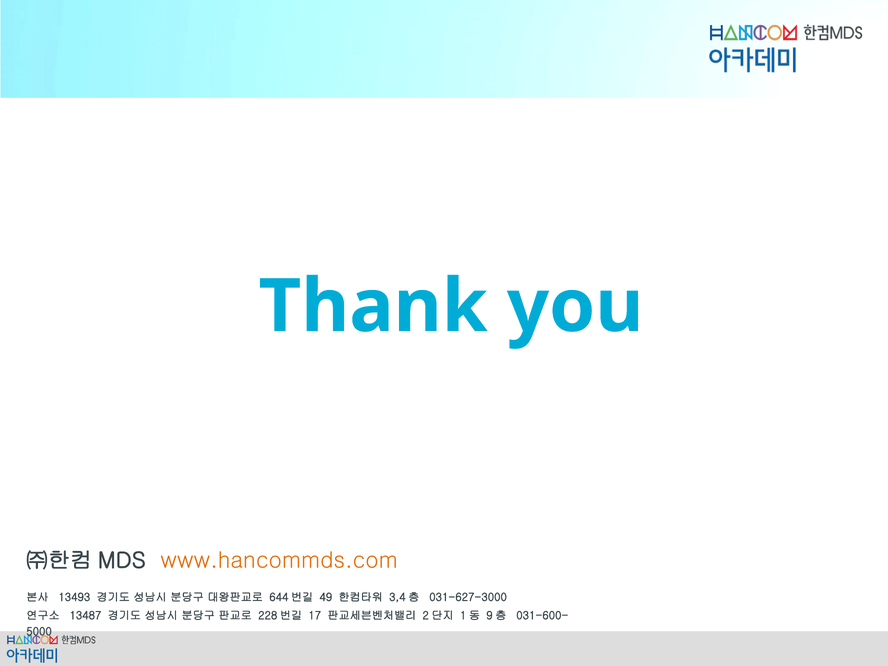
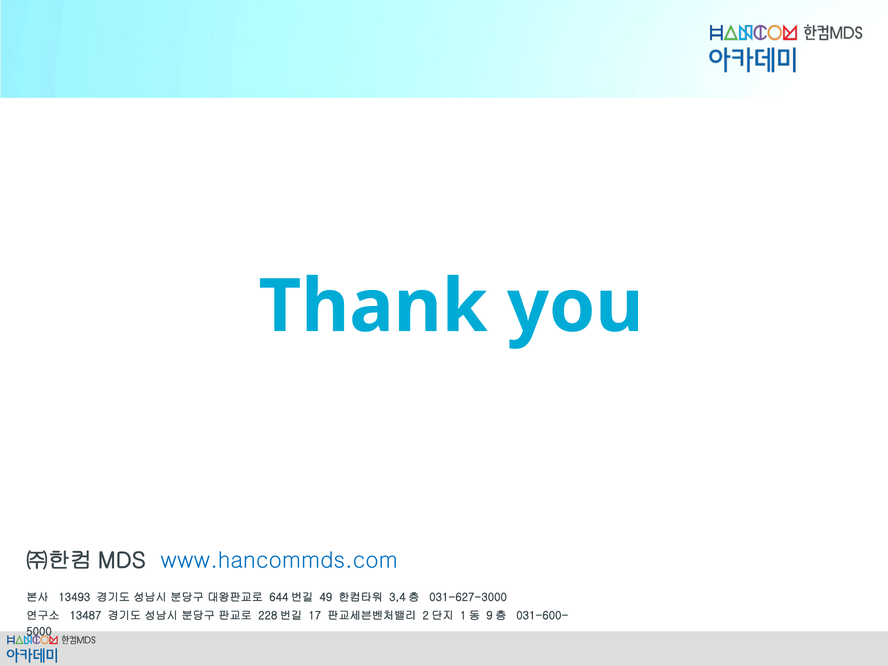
www.hancommds.com colour: orange -> blue (279, 560)
